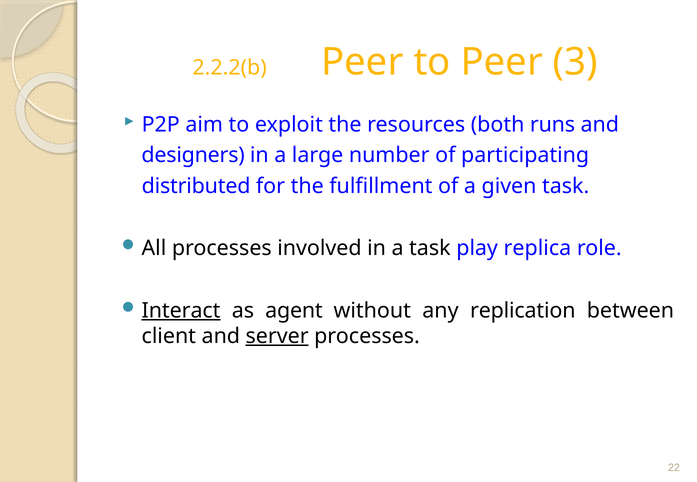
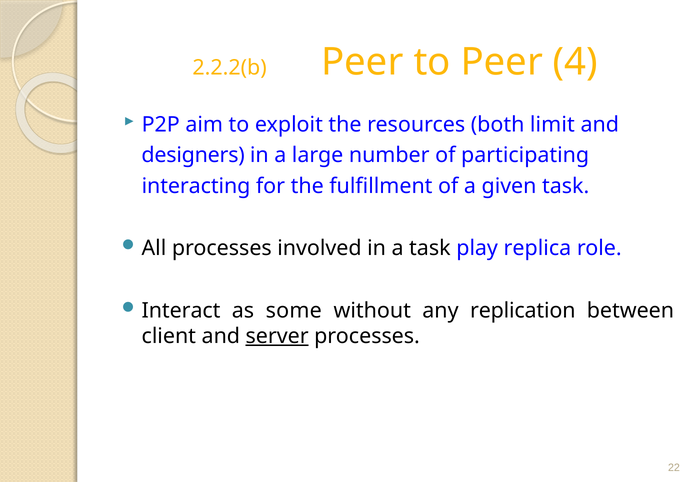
3: 3 -> 4 (575, 62)
runs: runs -> limit (552, 125)
distributed: distributed -> interacting (196, 186)
Interact underline: present -> none (181, 311)
agent: agent -> some (294, 311)
